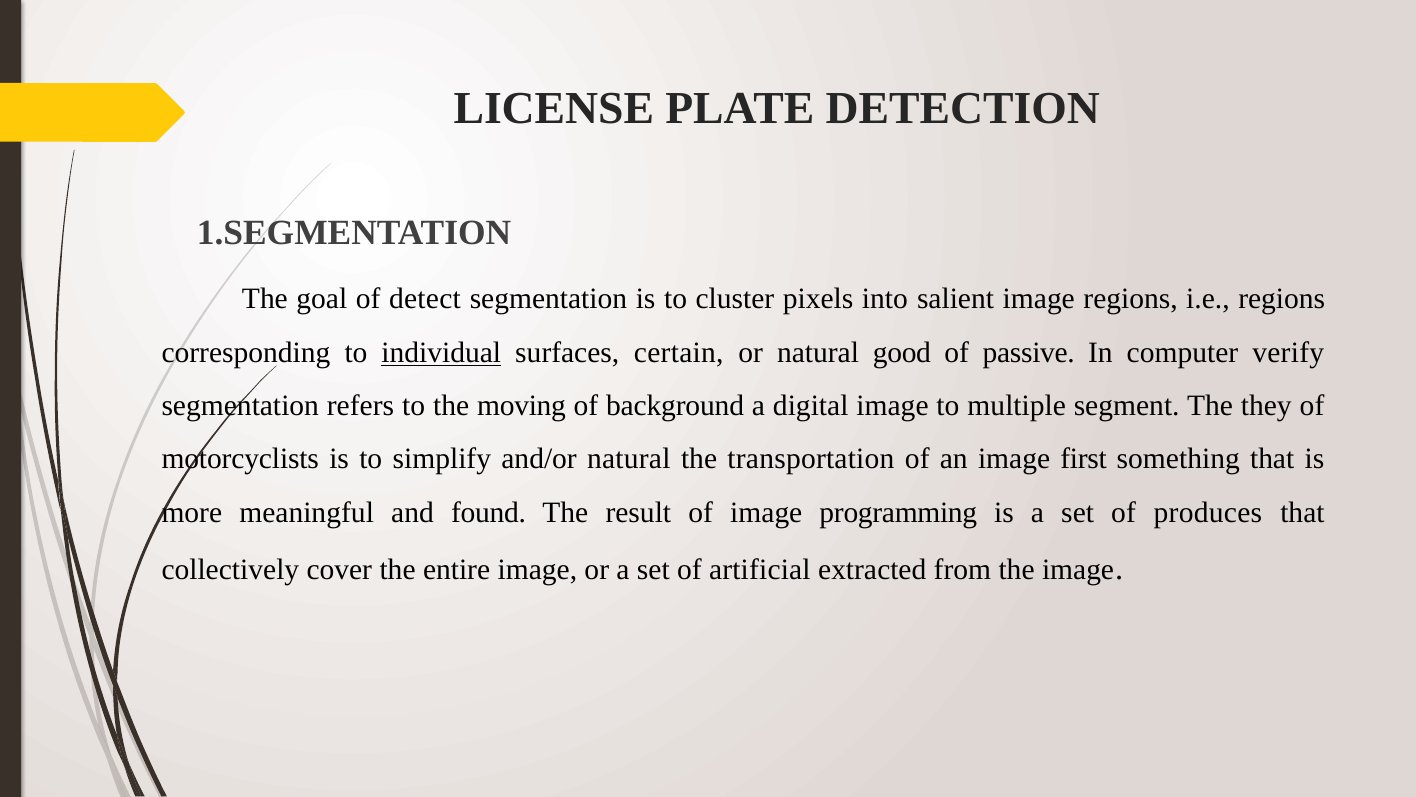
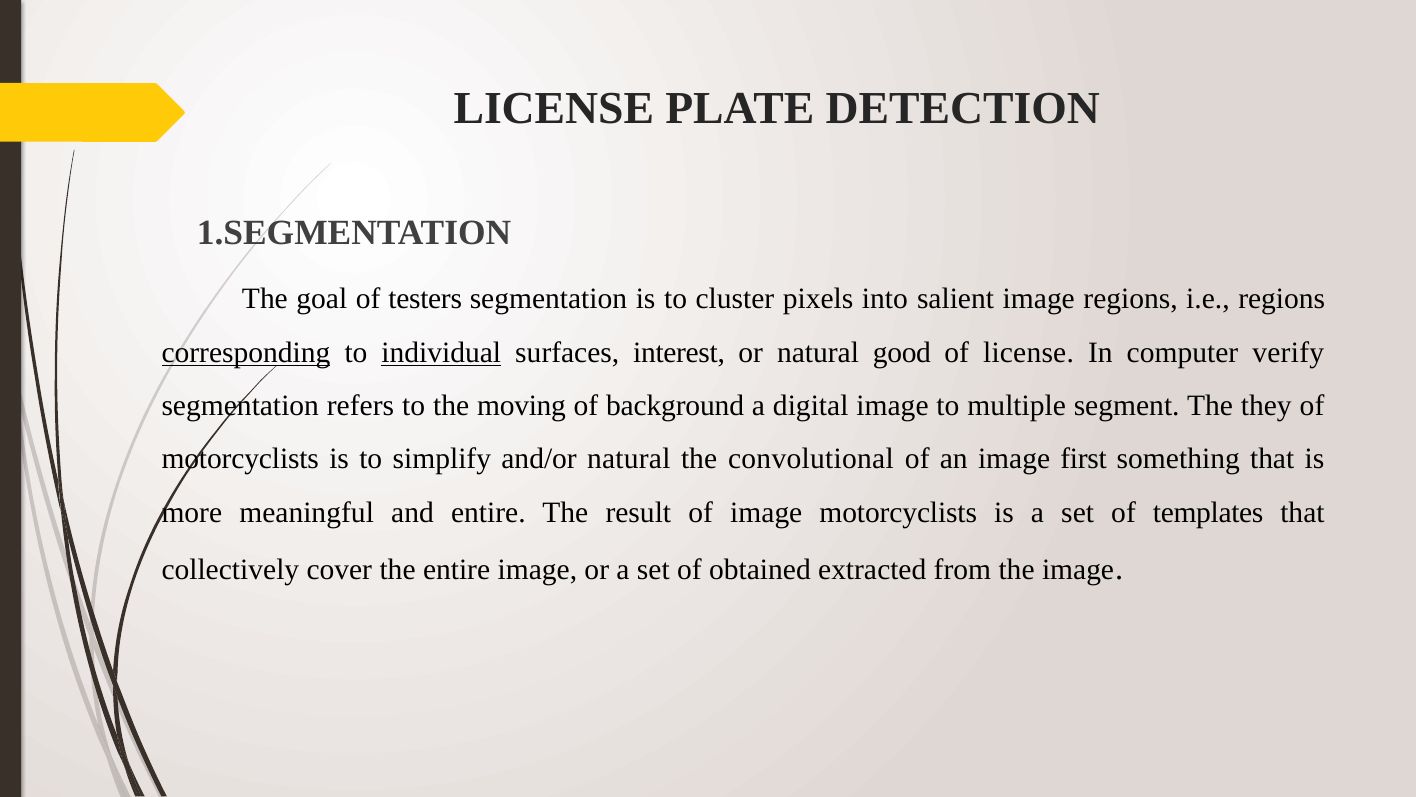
detect: detect -> testers (425, 298)
corresponding underline: none -> present (246, 353)
certain: certain -> interest (679, 353)
of passive: passive -> license (1029, 353)
transportation: transportation -> convolutional (811, 459)
and found: found -> entire (488, 512)
image programming: programming -> motorcyclists (898, 512)
produces: produces -> templates (1208, 512)
artificial: artificial -> obtained (760, 570)
